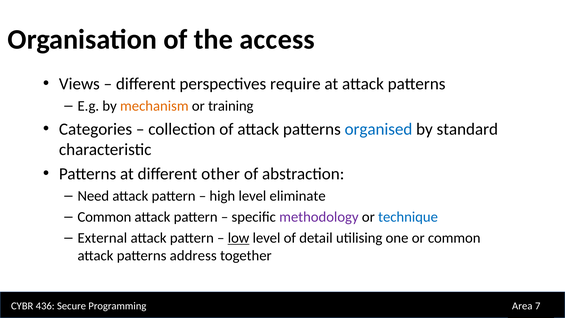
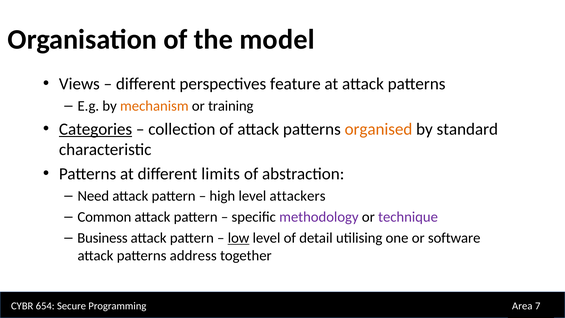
access: access -> model (277, 40)
require: require -> feature (295, 84)
Categories underline: none -> present (96, 129)
organised colour: blue -> orange (378, 129)
other: other -> limits (221, 174)
eliminate: eliminate -> attackers (298, 196)
technique colour: blue -> purple (408, 217)
External: External -> Business (102, 238)
or common: common -> software (454, 238)
436: 436 -> 654 (45, 306)
